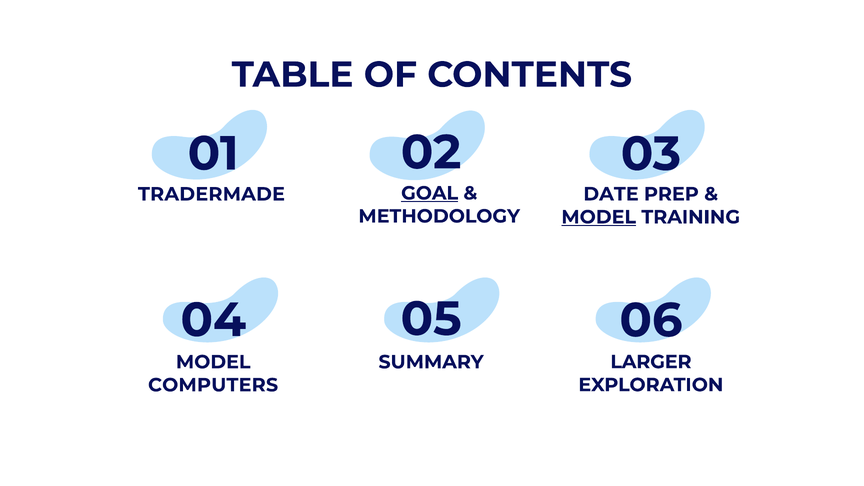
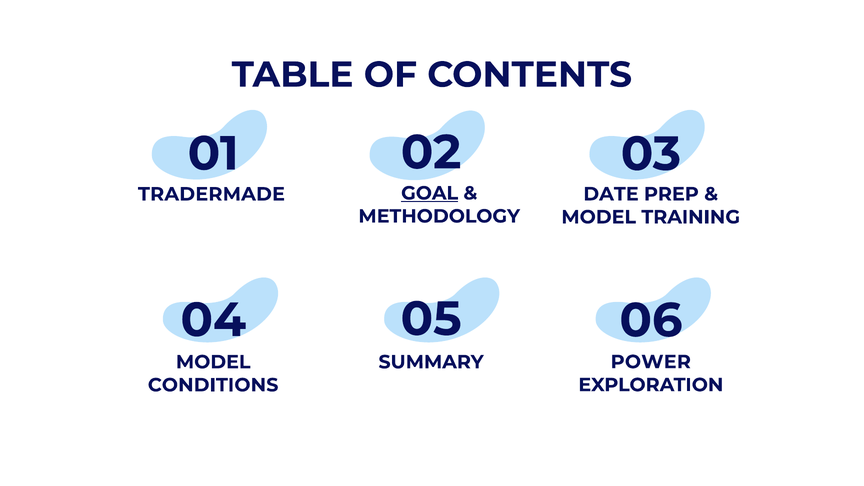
MODEL underline: present -> none (599, 217)
LARGER: LARGER -> POWER (651, 362)
COMPUTERS: COMPUTERS -> CONDITIONS (213, 385)
